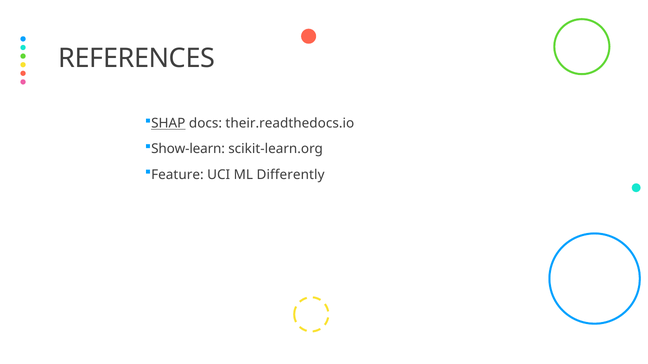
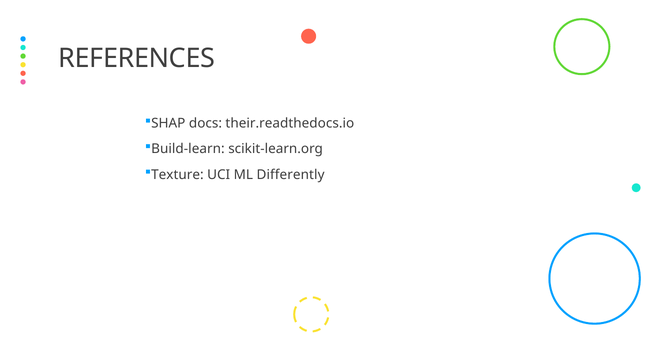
SHAP underline: present -> none (168, 124)
Show-learn: Show-learn -> Build-learn (188, 149)
Feature: Feature -> Texture (177, 175)
